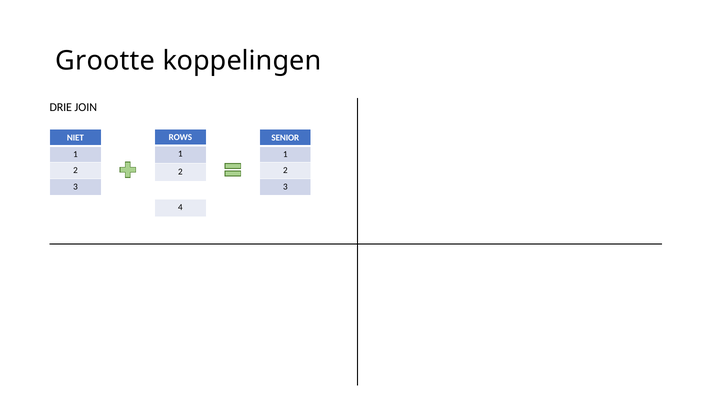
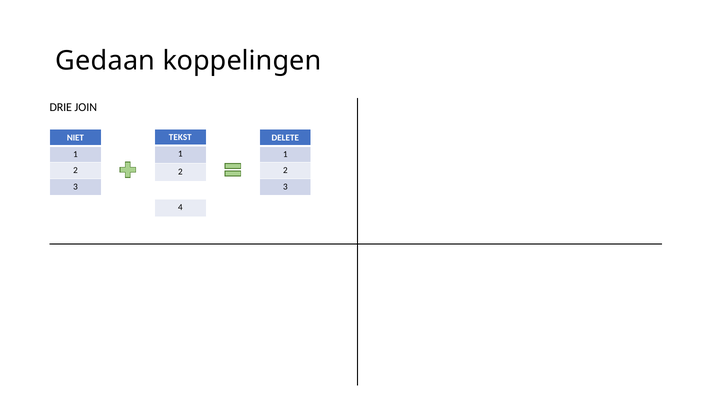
Grootte: Grootte -> Gedaan (105, 61)
ROWS: ROWS -> TEKST (180, 137)
SENIOR: SENIOR -> DELETE (285, 138)
